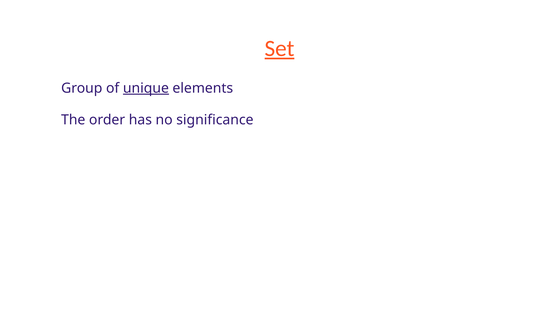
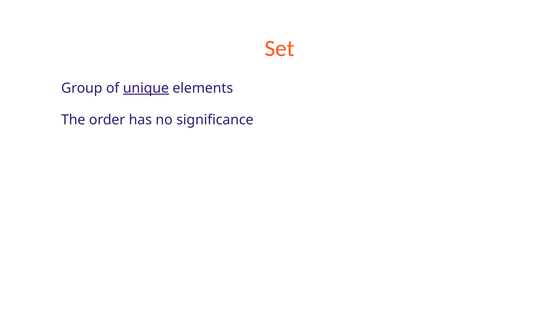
Set underline: present -> none (279, 48)
